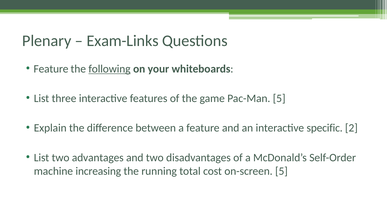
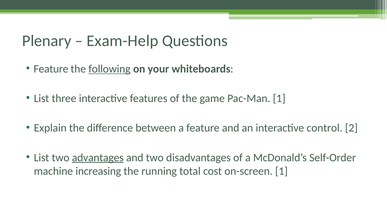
Exam-Links: Exam-Links -> Exam-Help (122, 41)
Pac-Man 5: 5 -> 1 (279, 98)
specific: specific -> control (325, 128)
advantages underline: none -> present (98, 157)
on-screen 5: 5 -> 1 (281, 171)
